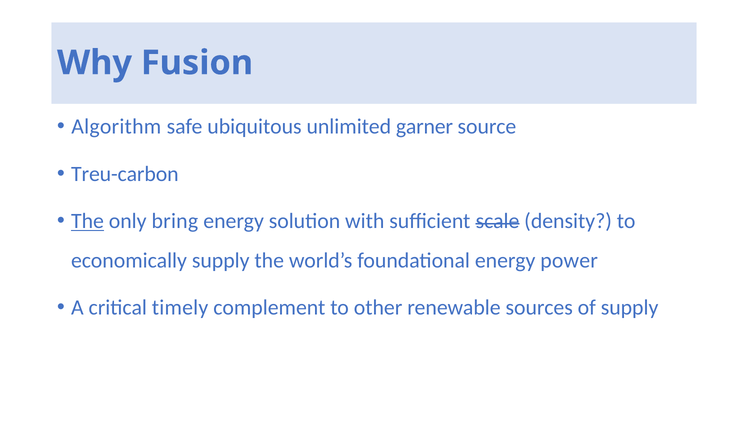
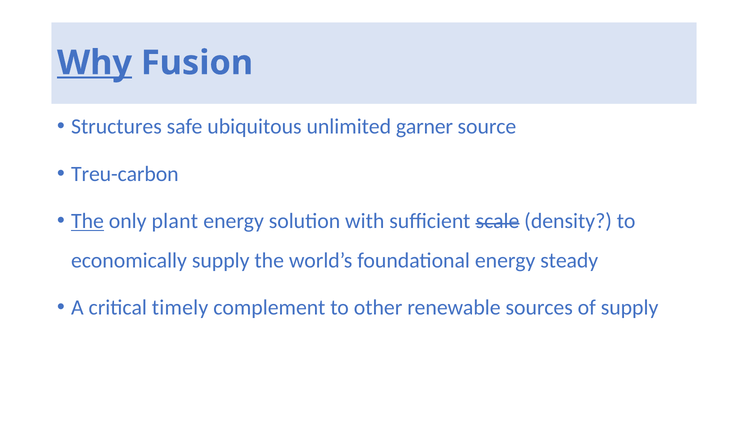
Why underline: none -> present (95, 63)
Algorithm: Algorithm -> Structures (116, 126)
bring: bring -> plant (175, 221)
power: power -> steady (569, 260)
